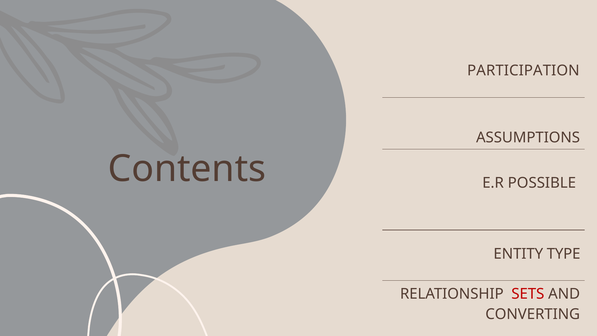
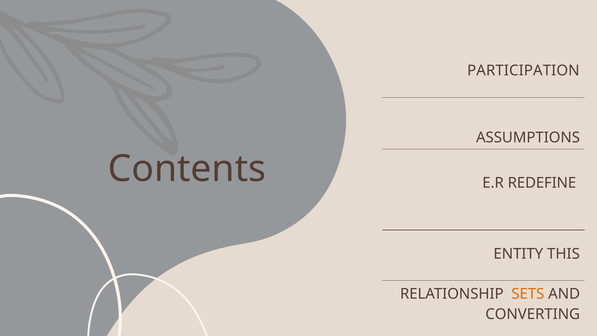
POSSIBLE: POSSIBLE -> REDEFINE (542, 183)
TYPE: TYPE -> THIS (563, 254)
SETS colour: red -> orange (528, 294)
